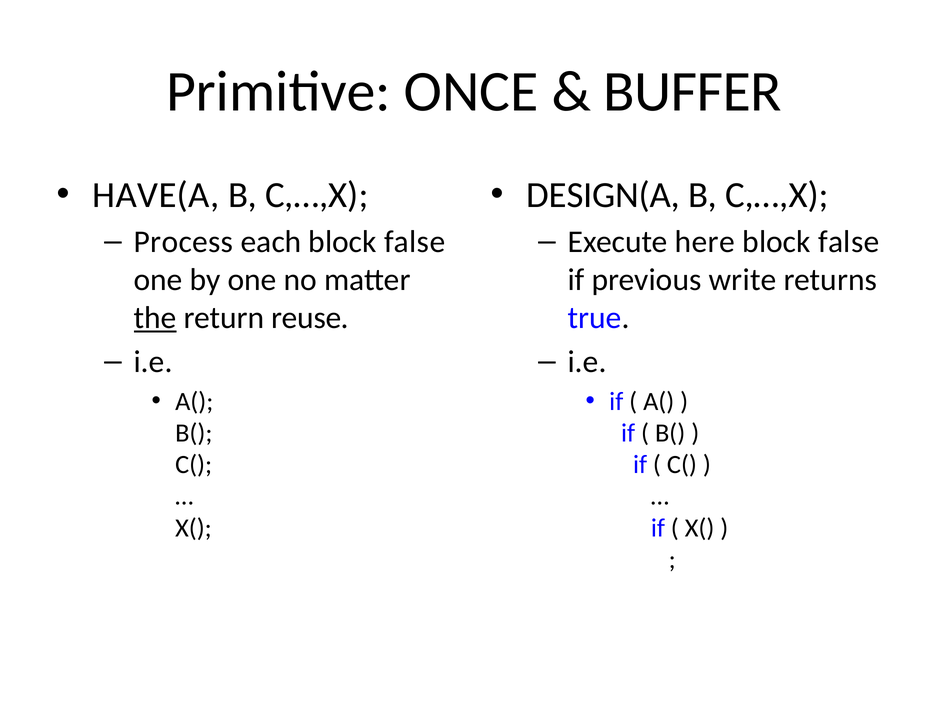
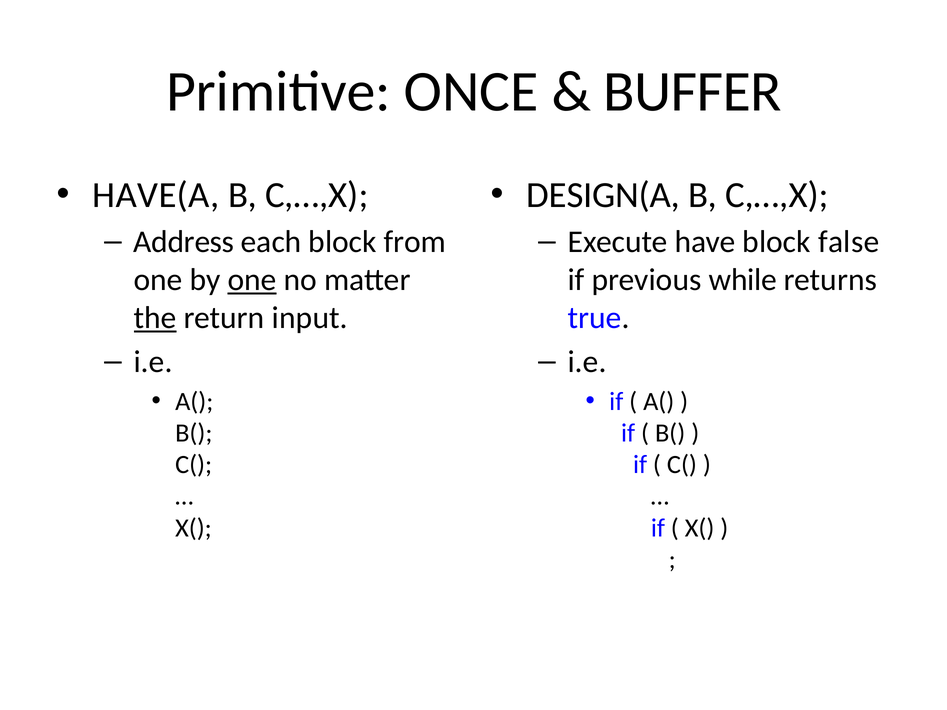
Process: Process -> Address (184, 242)
each block false: false -> from (415, 242)
here: here -> have (705, 242)
one underline: none -> present (252, 280)
write: write -> while (743, 280)
reuse: reuse -> input (310, 318)
